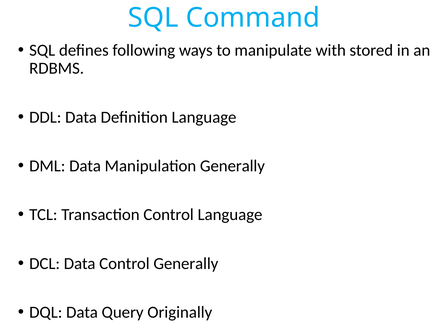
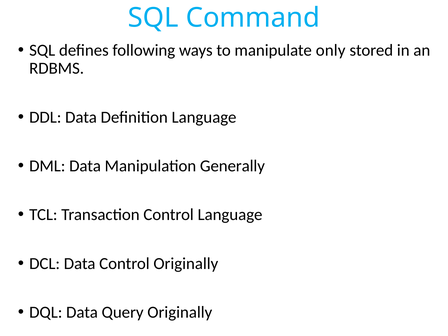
with: with -> only (331, 50)
Control Generally: Generally -> Originally (186, 263)
